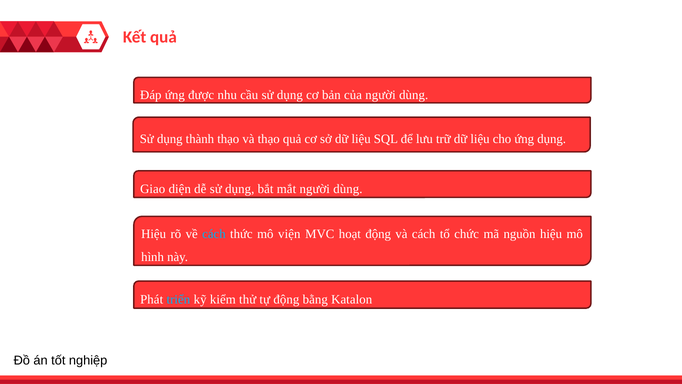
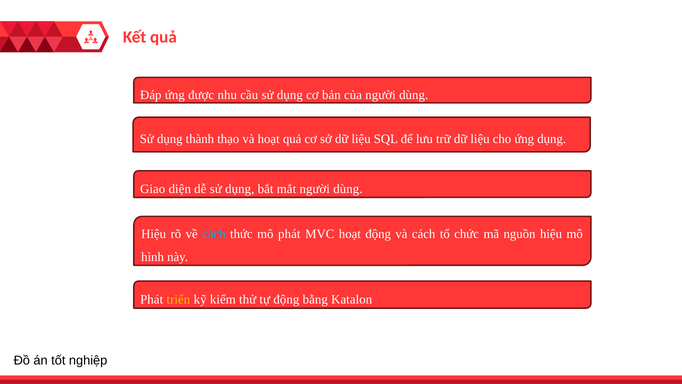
và thạo: thạo -> hoạt (269, 139)
mô viện: viện -> phát (289, 234)
triển colour: light blue -> yellow (178, 299)
